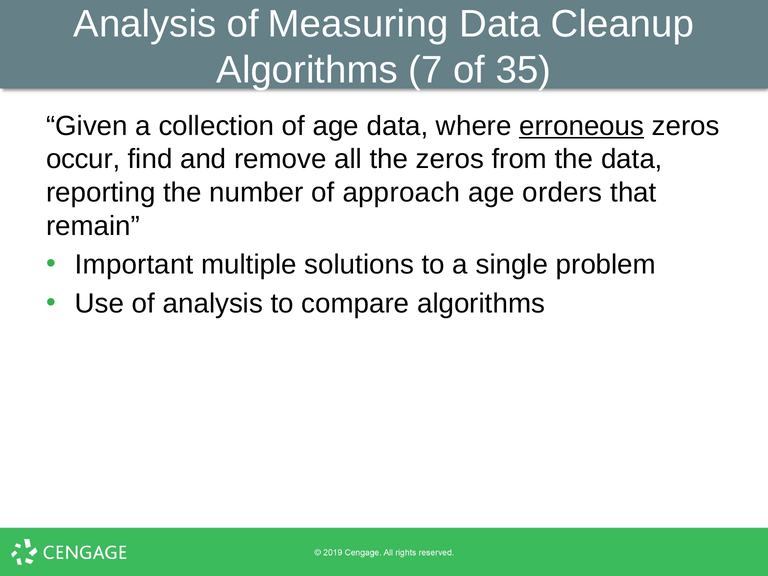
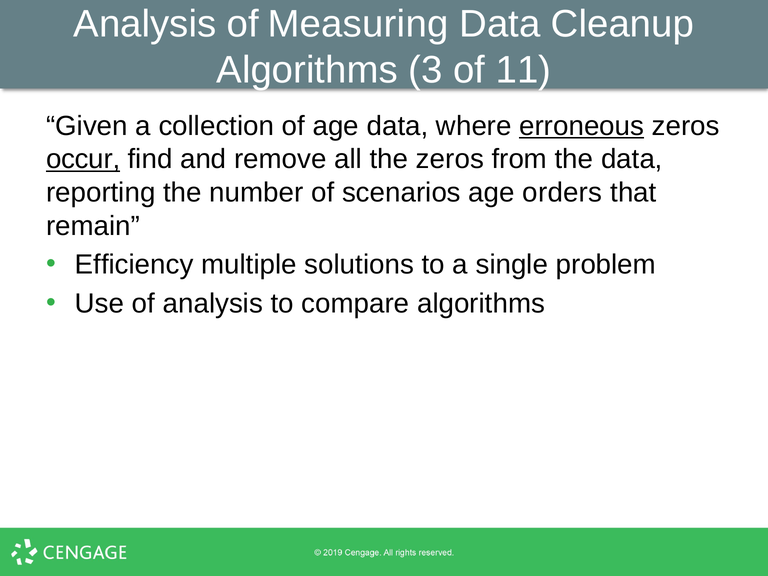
7: 7 -> 3 (425, 70)
35: 35 -> 11 (523, 70)
occur underline: none -> present (83, 159)
approach: approach -> scenarios (401, 193)
Important: Important -> Efficiency (134, 265)
